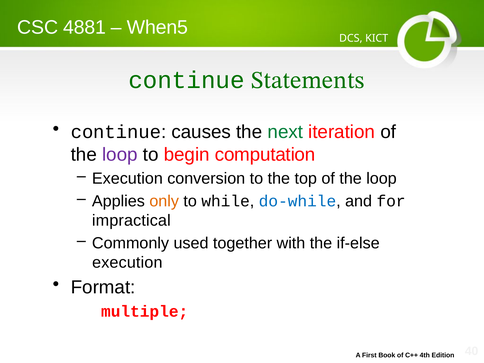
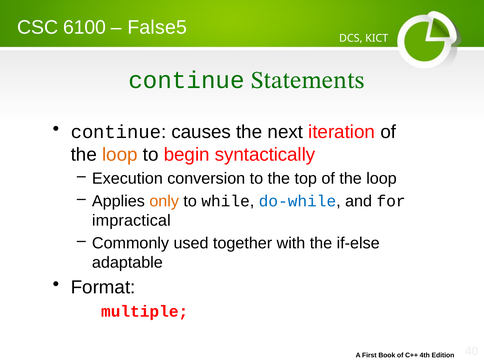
4881: 4881 -> 6100 (85, 27)
When5: When5 -> False5 (157, 27)
next colour: green -> black (285, 132)
loop colour: purple -> orange (120, 155)
computation: computation -> syntactically (265, 155)
execution: execution -> adaptable (127, 262)
